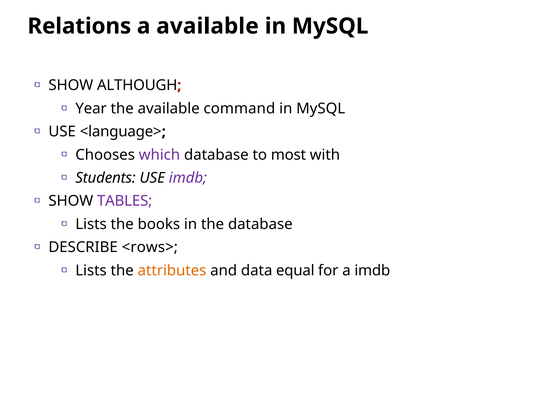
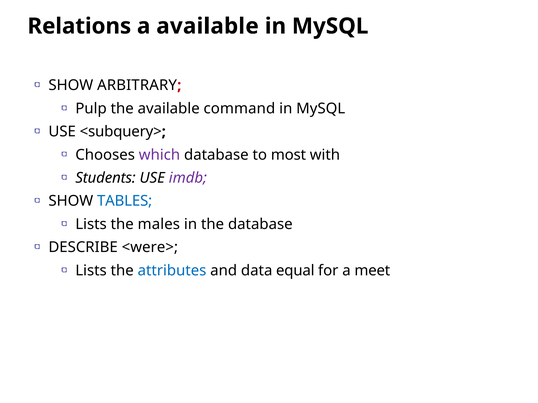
ALTHOUGH: ALTHOUGH -> ARBITRARY (137, 85)
Year: Year -> Pulp (91, 109)
<language>: <language> -> <subquery> (121, 132)
TABLES colour: purple -> blue (125, 201)
books: books -> males (159, 224)
<rows>: <rows> -> <were> (150, 248)
attributes colour: orange -> blue (172, 271)
a imdb: imdb -> meet (372, 271)
